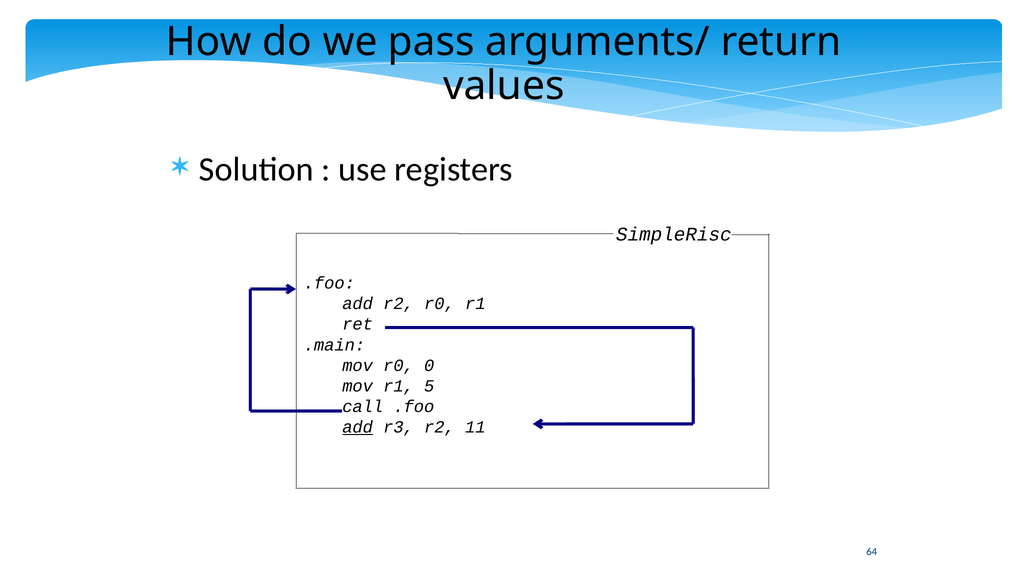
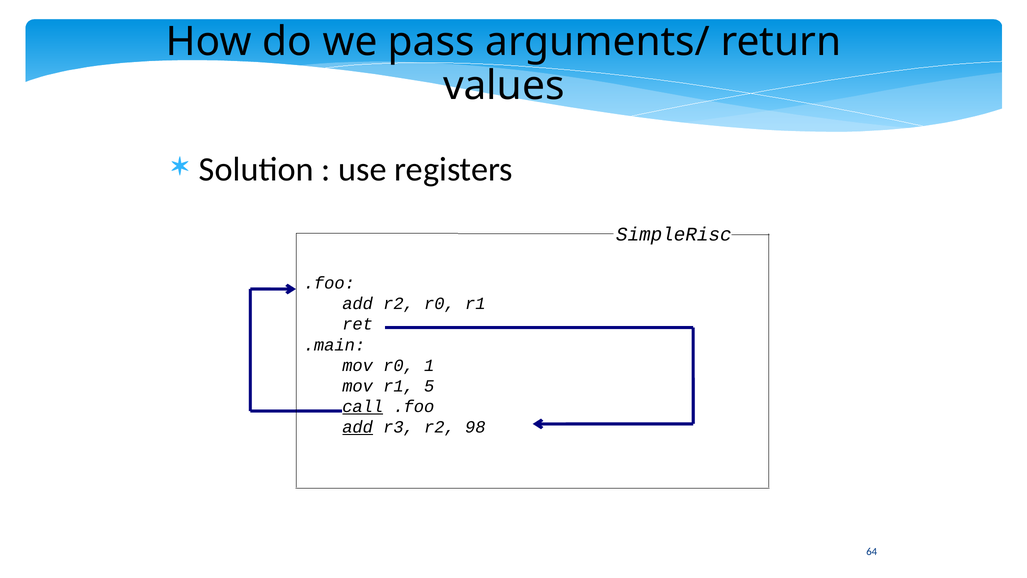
0: 0 -> 1 (429, 365)
call underline: none -> present (363, 406)
11: 11 -> 98 (475, 427)
